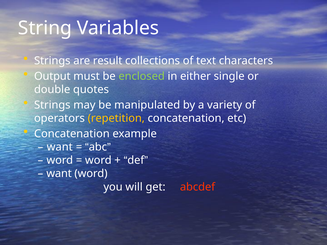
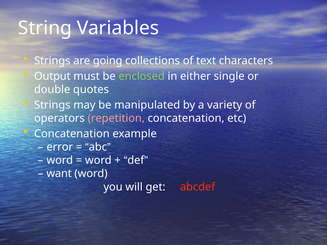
result: result -> going (108, 61)
repetition colour: yellow -> pink (116, 118)
want: want -> error (60, 147)
